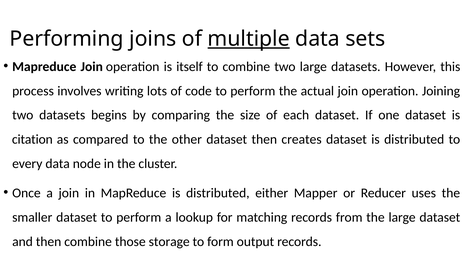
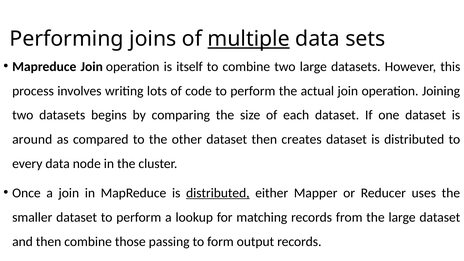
citation: citation -> around (32, 139)
distributed underline: none -> present (218, 193)
storage: storage -> passing (169, 242)
